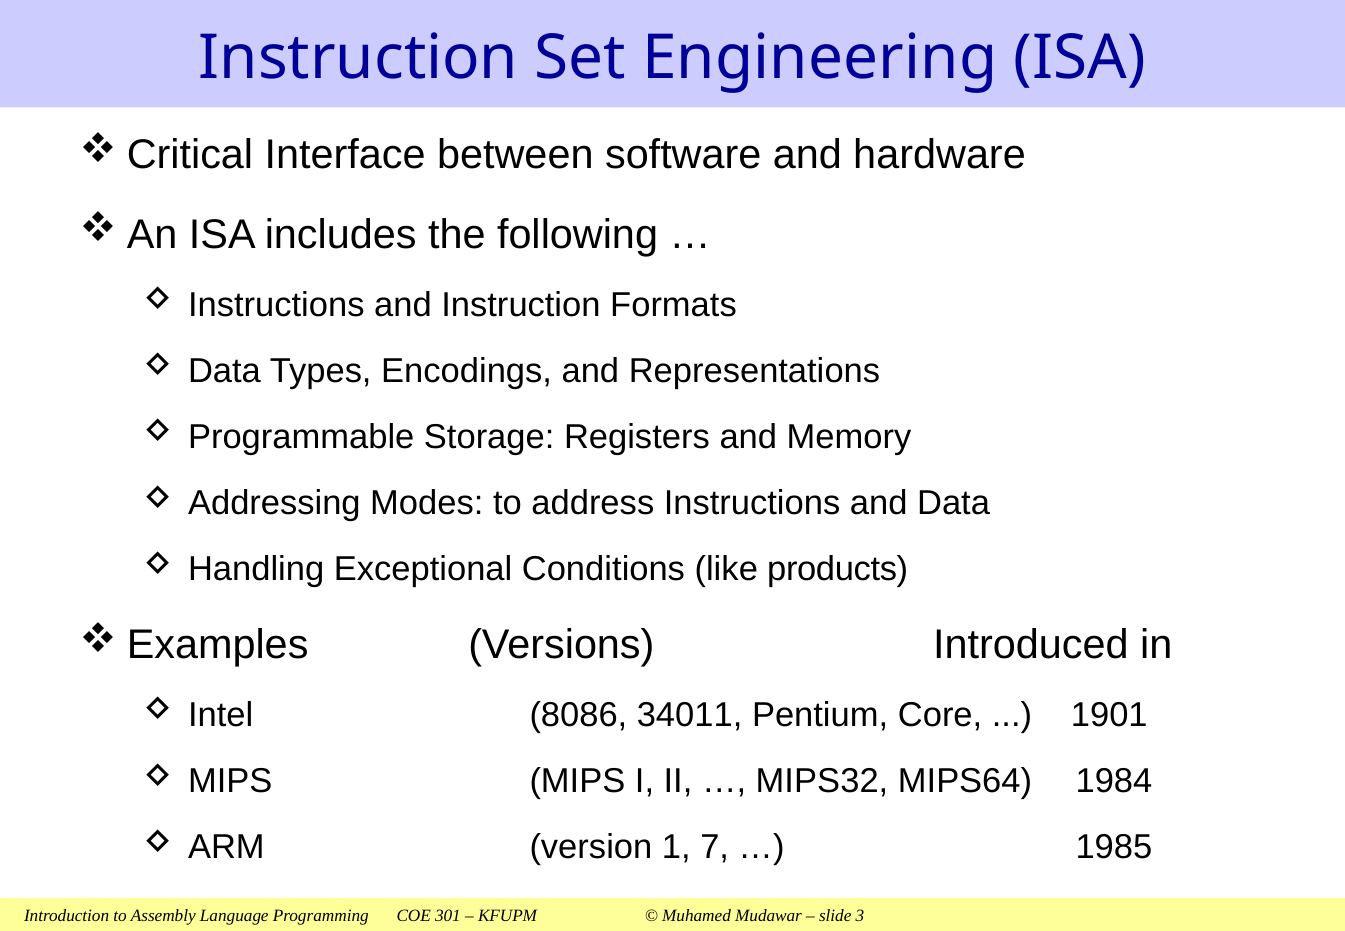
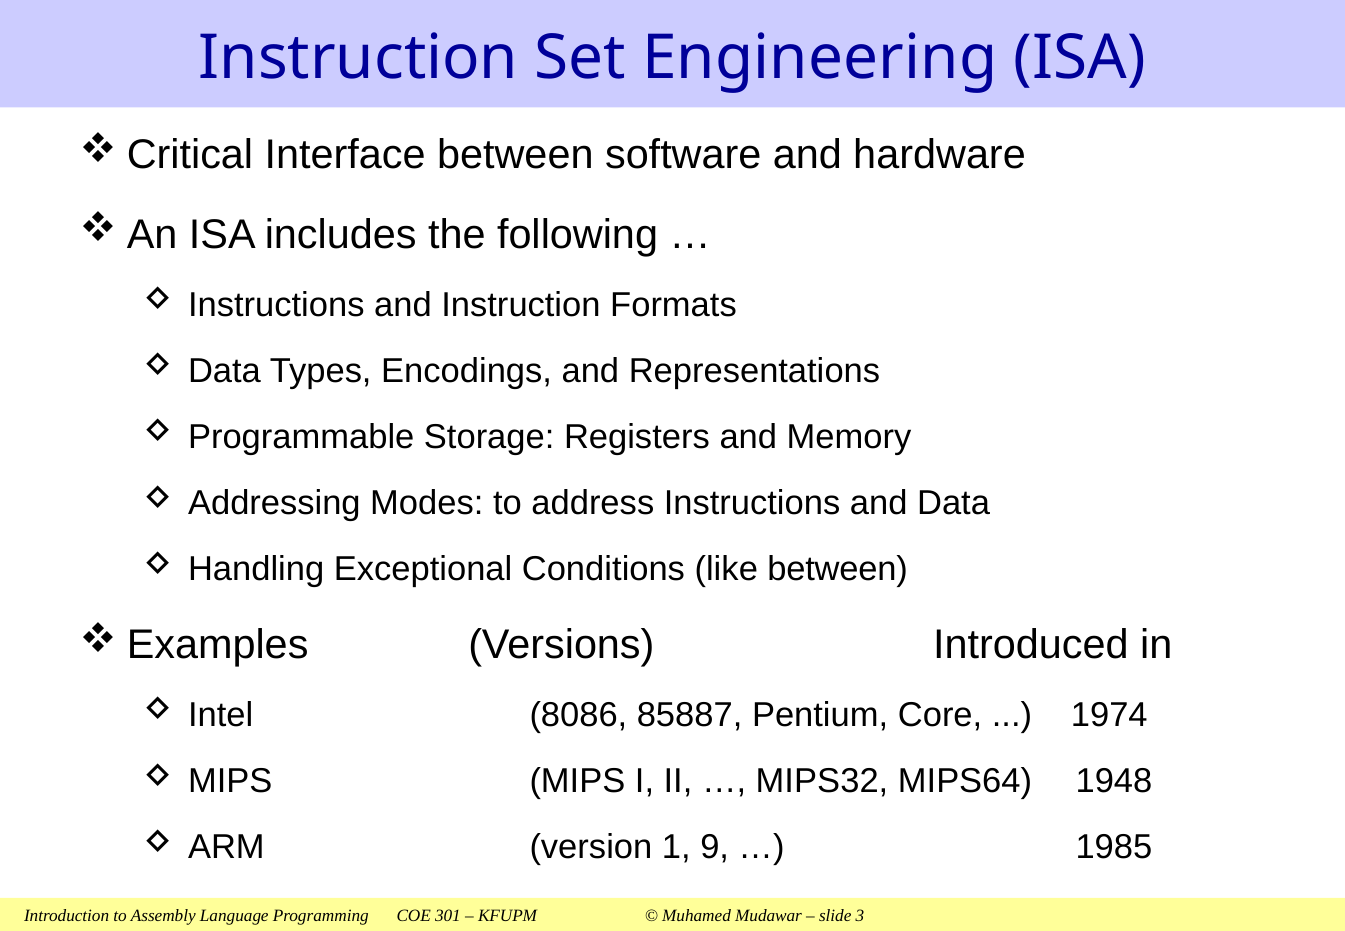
like products: products -> between (838, 570)
34011: 34011 -> 85887 (690, 715)
1901: 1901 -> 1974 (1109, 715)
1984: 1984 -> 1948 (1114, 781)
7: 7 -> 9 (715, 848)
